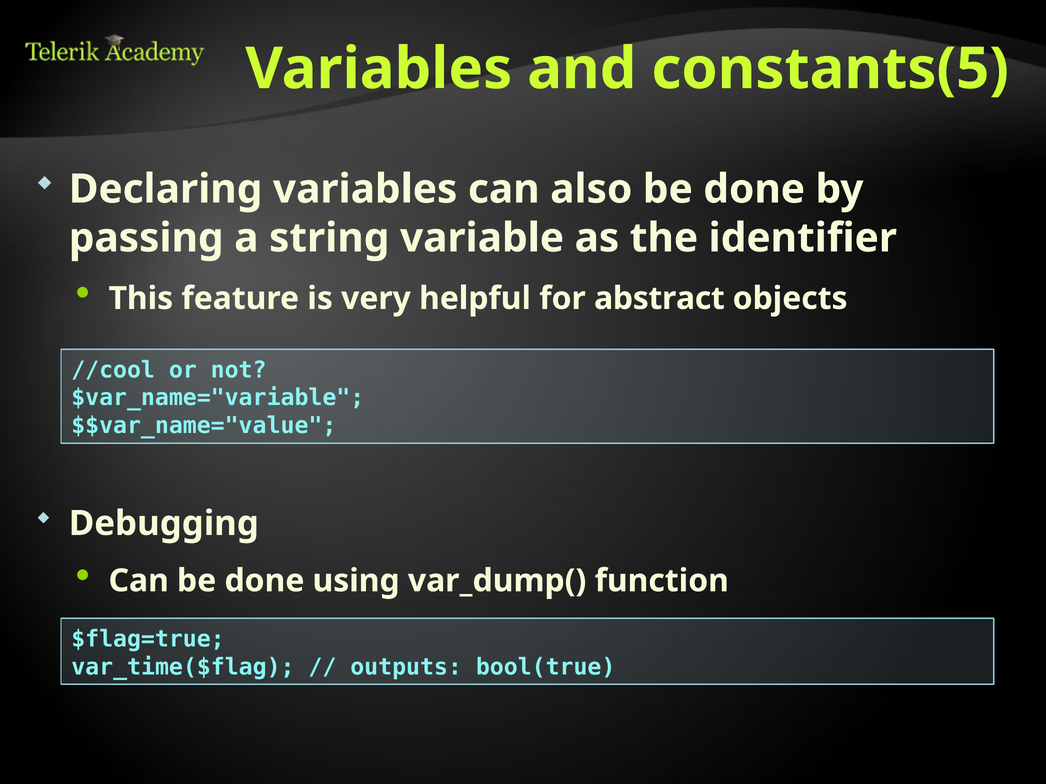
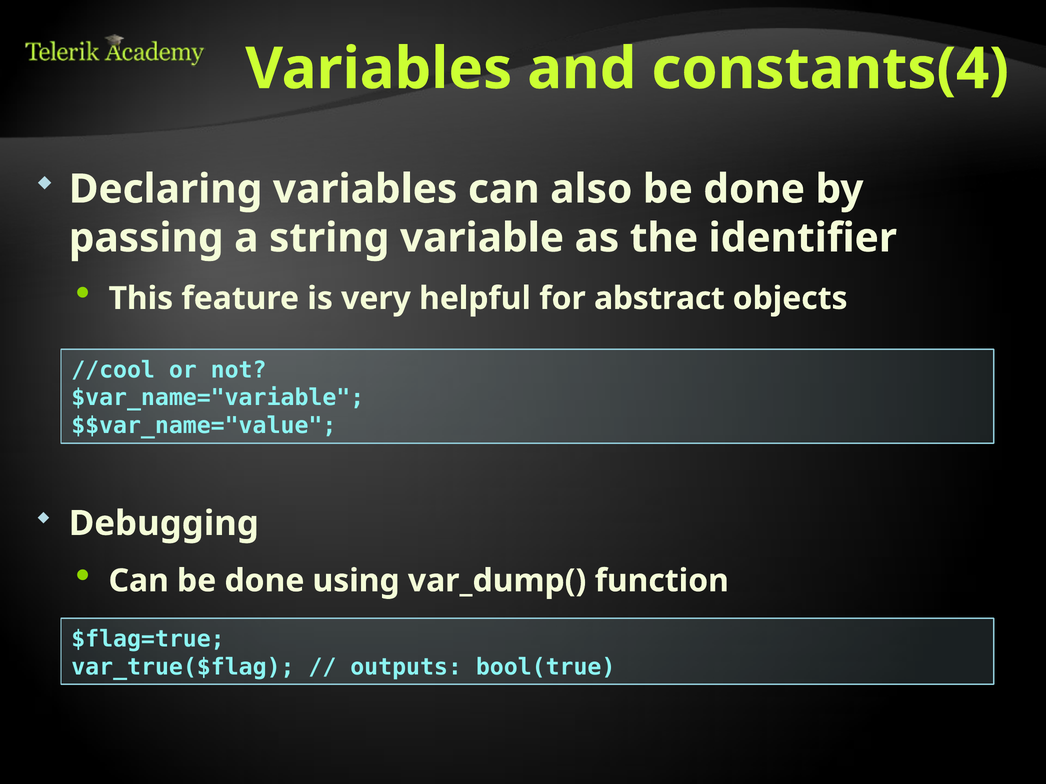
constants(5: constants(5 -> constants(4 (830, 69)
var_time($flag: var_time($flag -> var_true($flag (183, 667)
